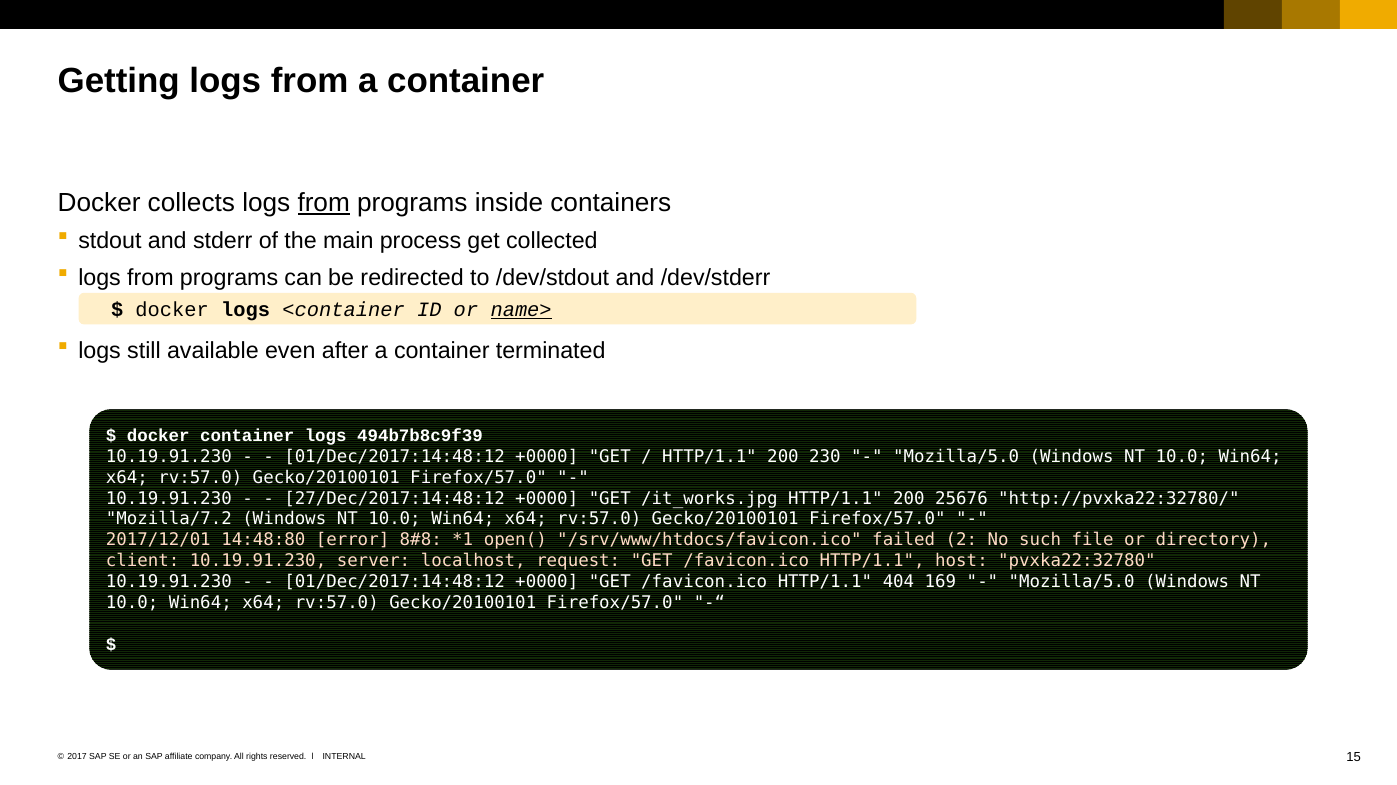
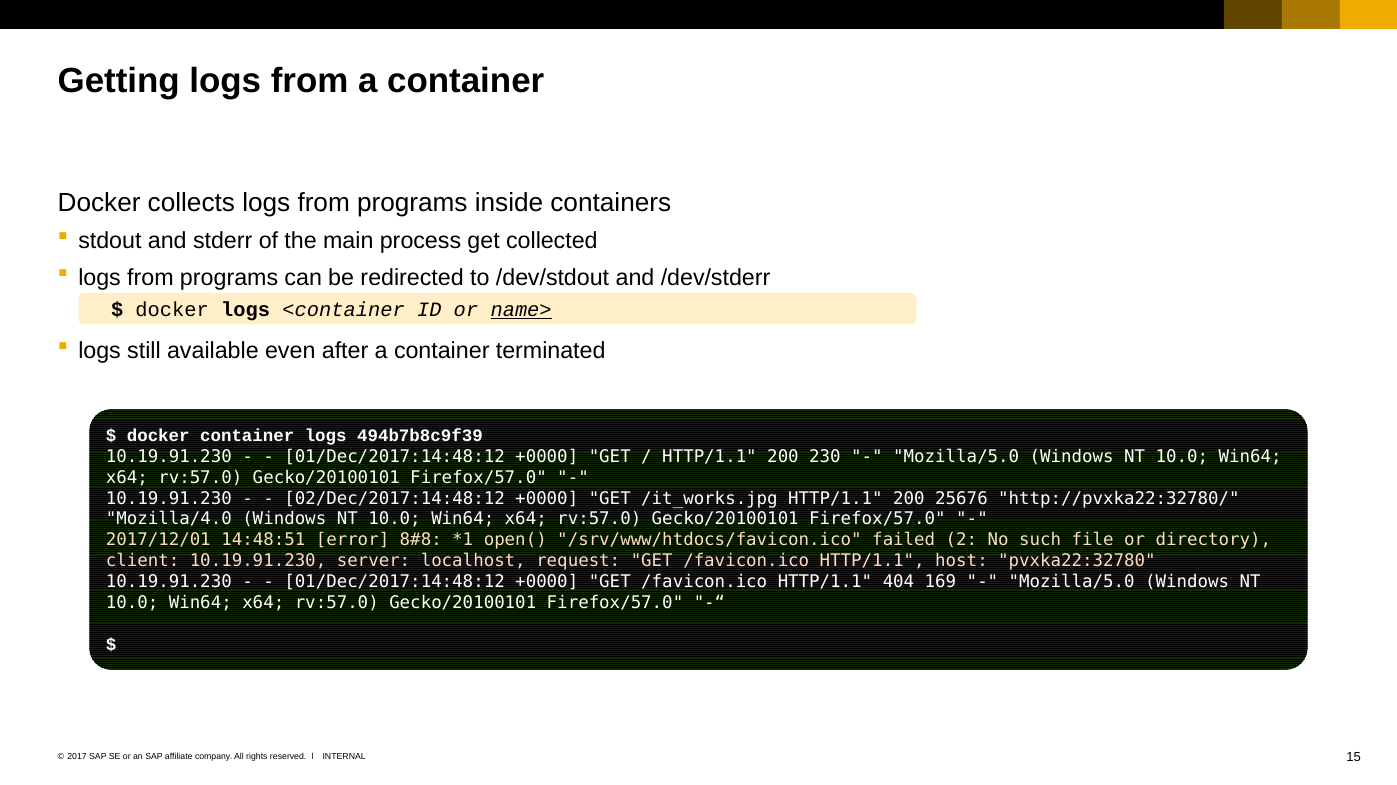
from underline: present -> none (324, 203)
27/Dec/2017:14:48:12: 27/Dec/2017:14:48:12 -> 02/Dec/2017:14:48:12 (395, 499)
Mozilla/7.2: Mozilla/7.2 -> Mozilla/4.0 (169, 520)
14:48:80: 14:48:80 -> 14:48:51 (263, 541)
